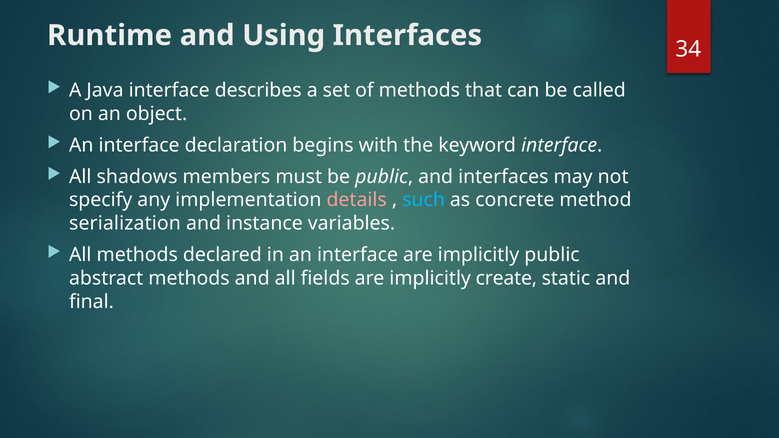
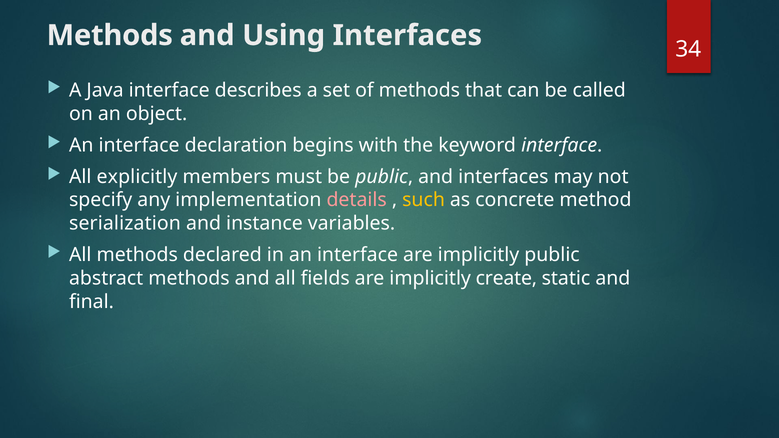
Runtime: Runtime -> Methods (110, 35)
shadows: shadows -> explicitly (137, 177)
such colour: light blue -> yellow (424, 200)
